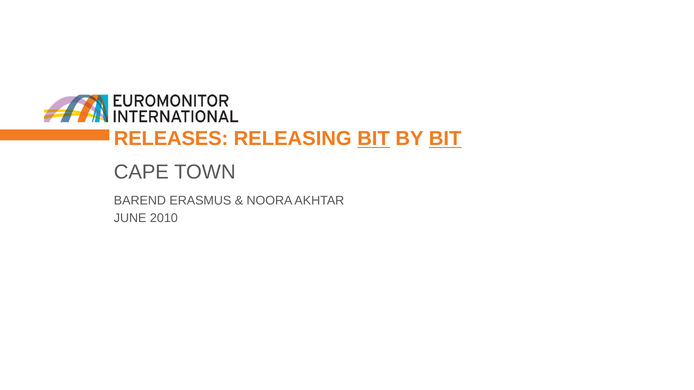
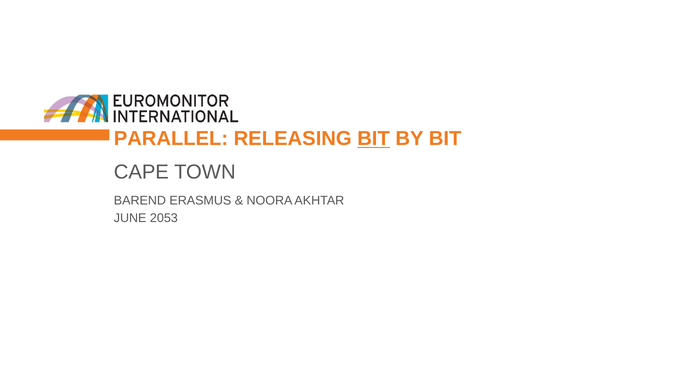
RELEASES: RELEASES -> PARALLEL (171, 139)
BIT underline: present -> none (445, 139)
2010: 2010 -> 2053 (164, 218)
